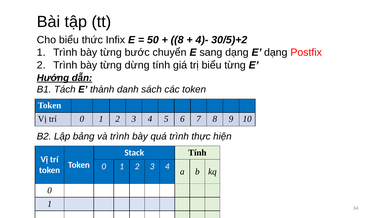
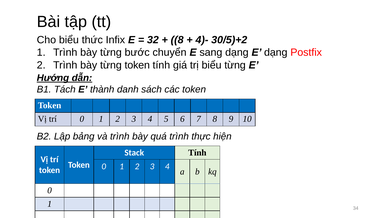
50: 50 -> 32 (153, 40)
từng dừng: dừng -> token (137, 65)
